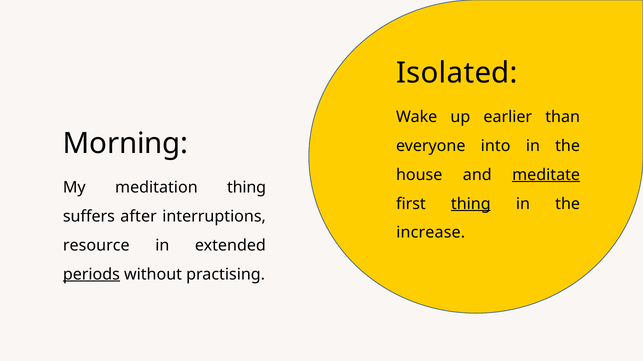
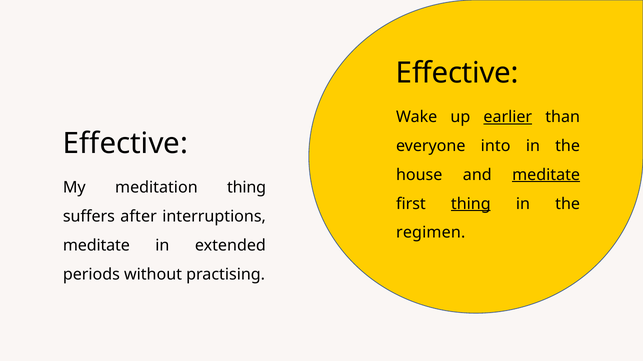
Isolated: Isolated -> Effective (457, 73)
earlier underline: none -> present (508, 117)
Morning: Morning -> Effective (125, 144)
increase: increase -> regimen (431, 233)
resource: resource -> meditate (96, 246)
periods underline: present -> none (91, 275)
